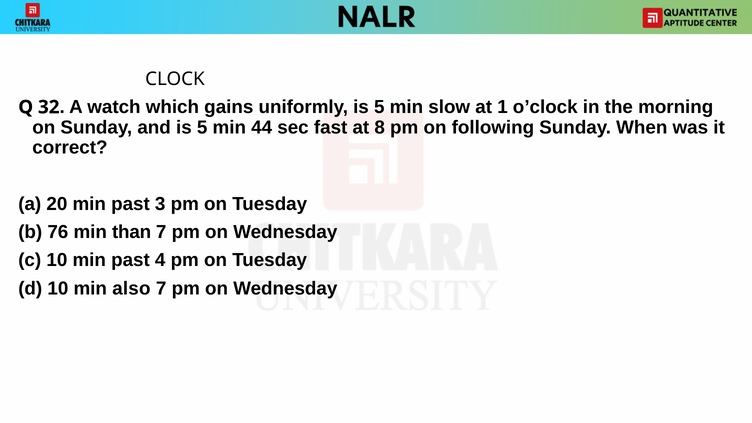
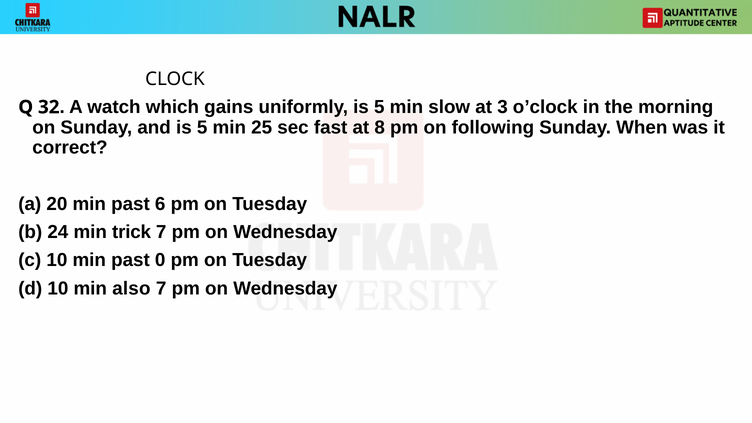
1: 1 -> 3 (502, 107)
44: 44 -> 25 (262, 127)
3: 3 -> 6 (160, 204)
76: 76 -> 24 (58, 232)
than: than -> trick (132, 232)
4: 4 -> 0 (160, 260)
